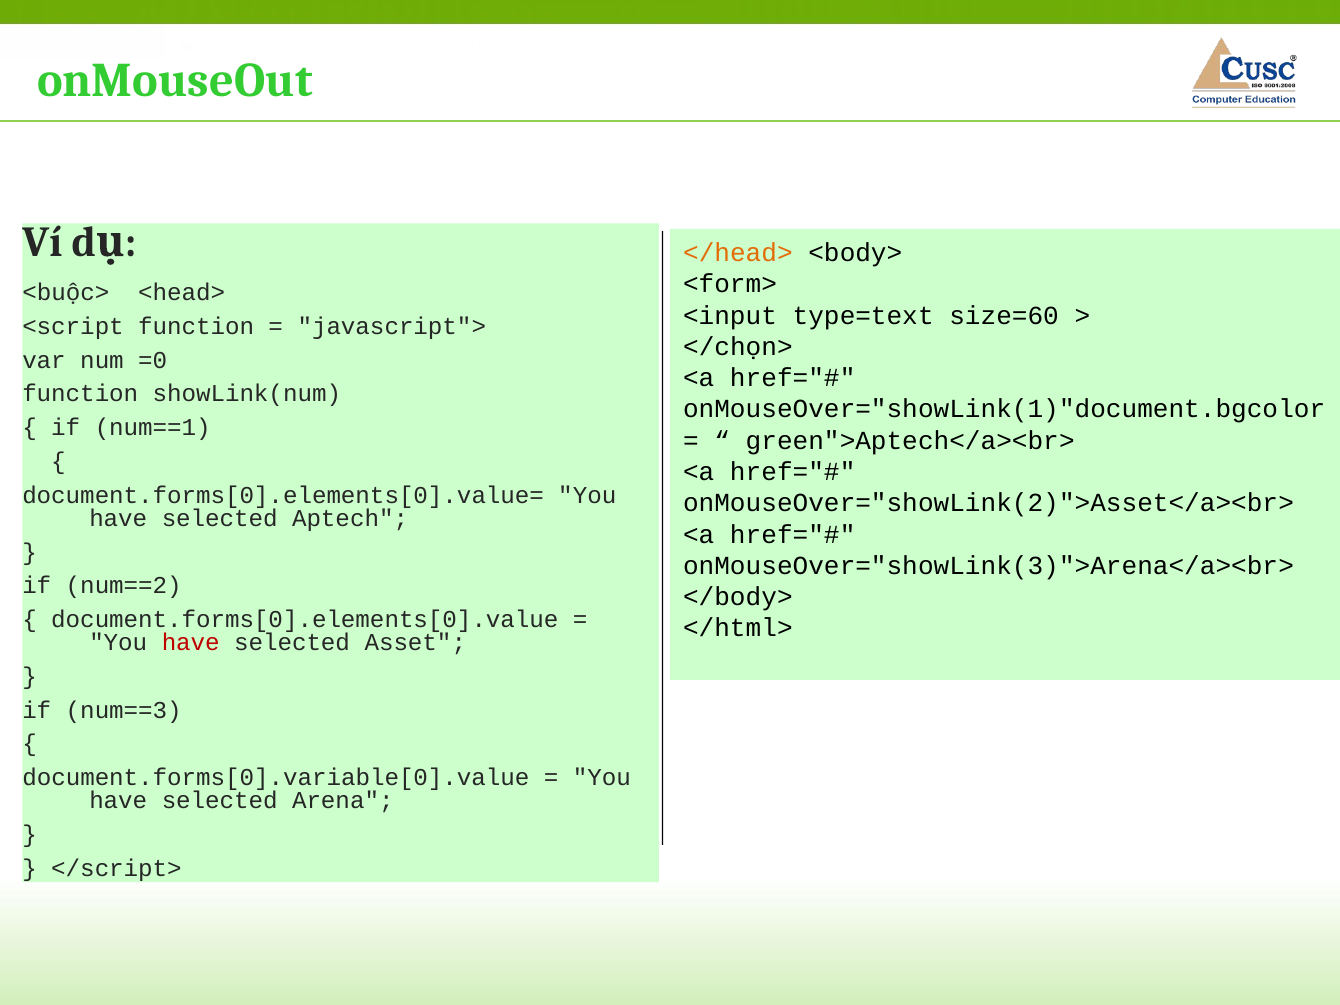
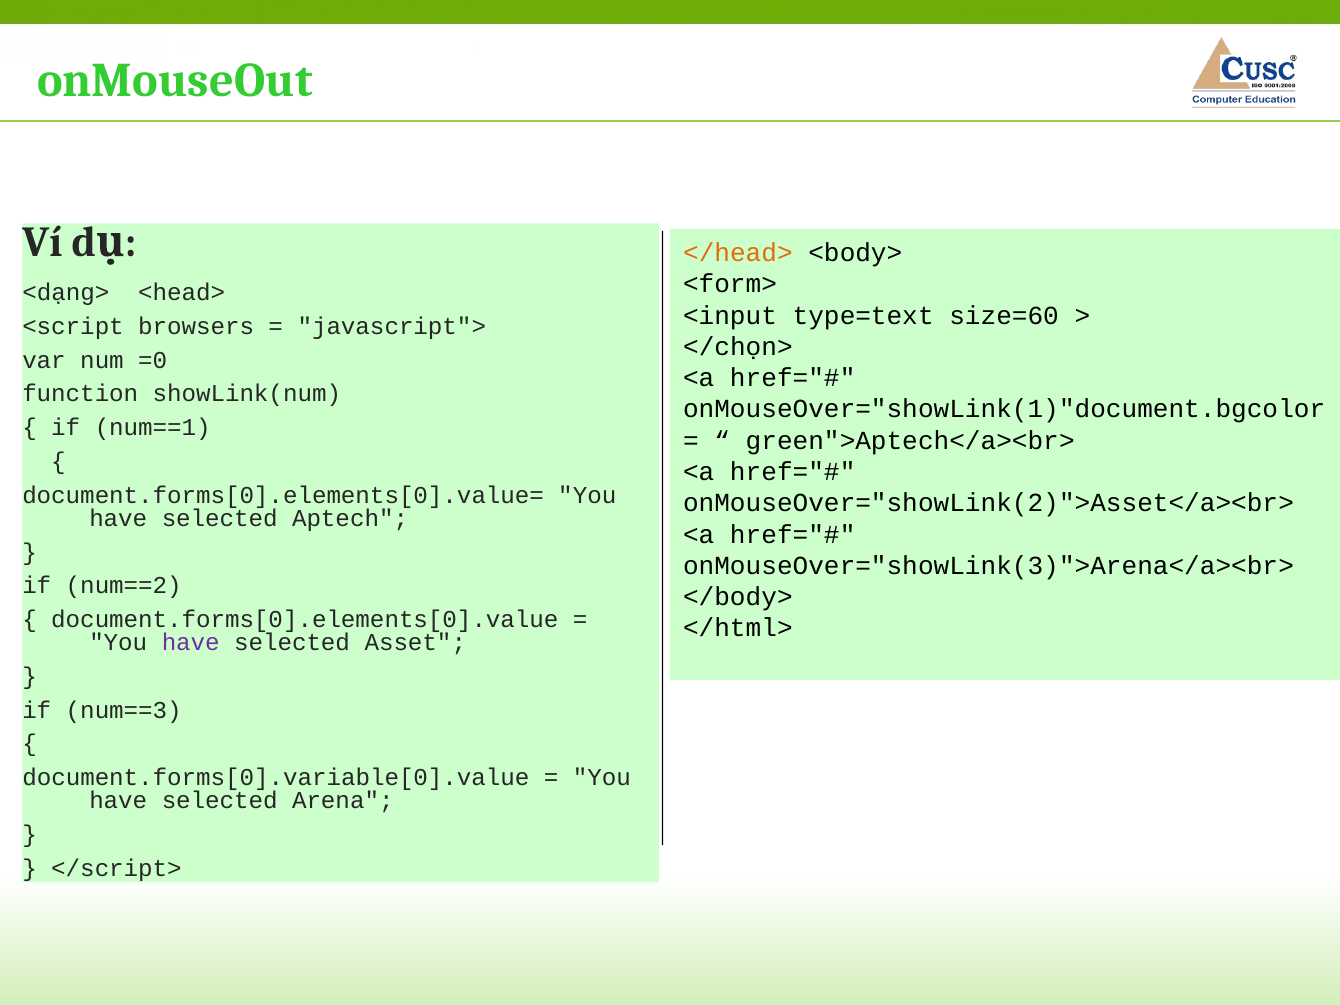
<buộc>: <buộc> -> <dạng> (66, 293)
<script function: function -> browsers (196, 327)
have colour: red -> purple (191, 643)
